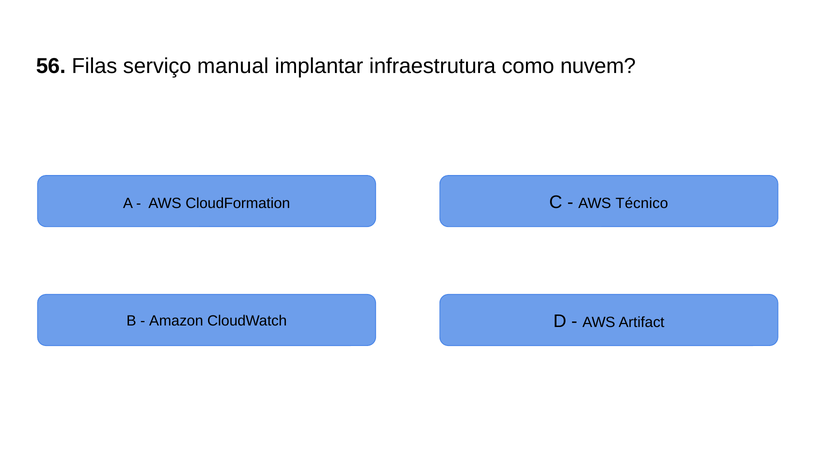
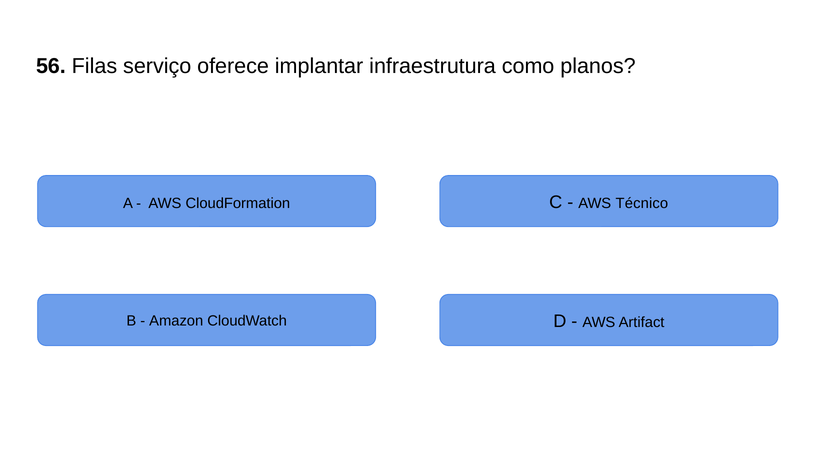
manual: manual -> oferece (233, 66)
nuvem: nuvem -> planos (598, 66)
